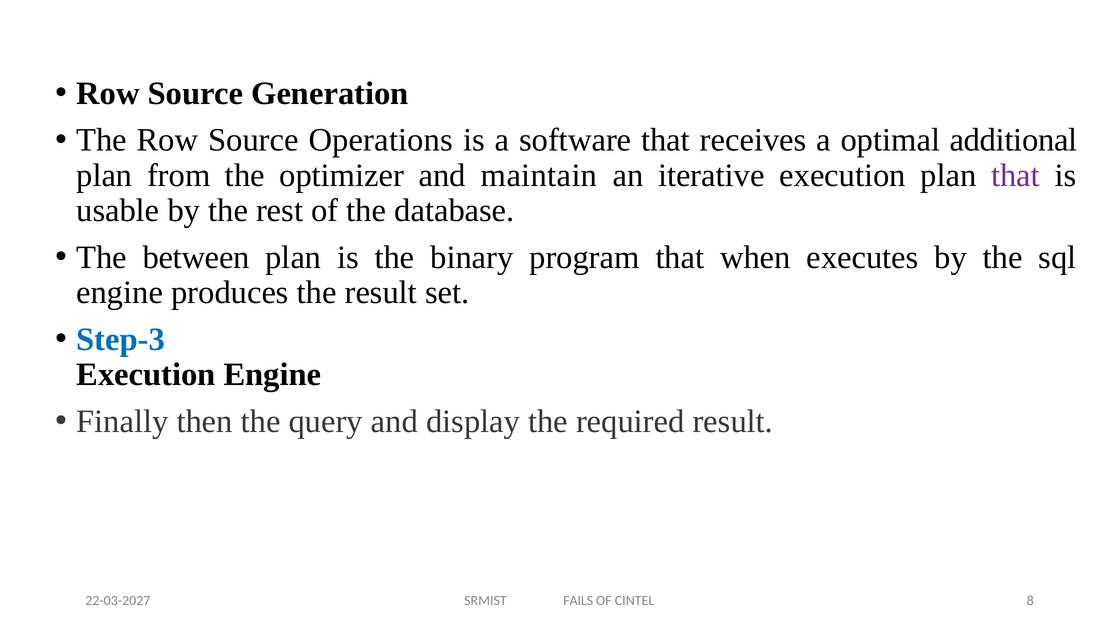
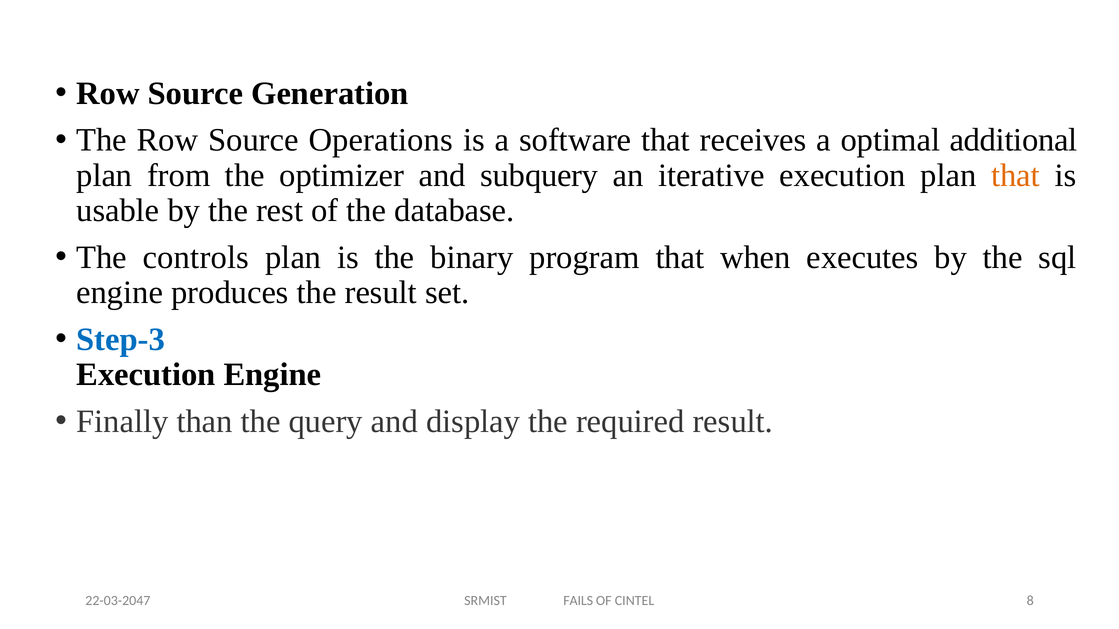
maintain: maintain -> subquery (539, 176)
that colour: purple -> orange (1016, 176)
between: between -> controls (196, 258)
then: then -> than (205, 422)
22-03-2027: 22-03-2027 -> 22-03-2047 (118, 601)
